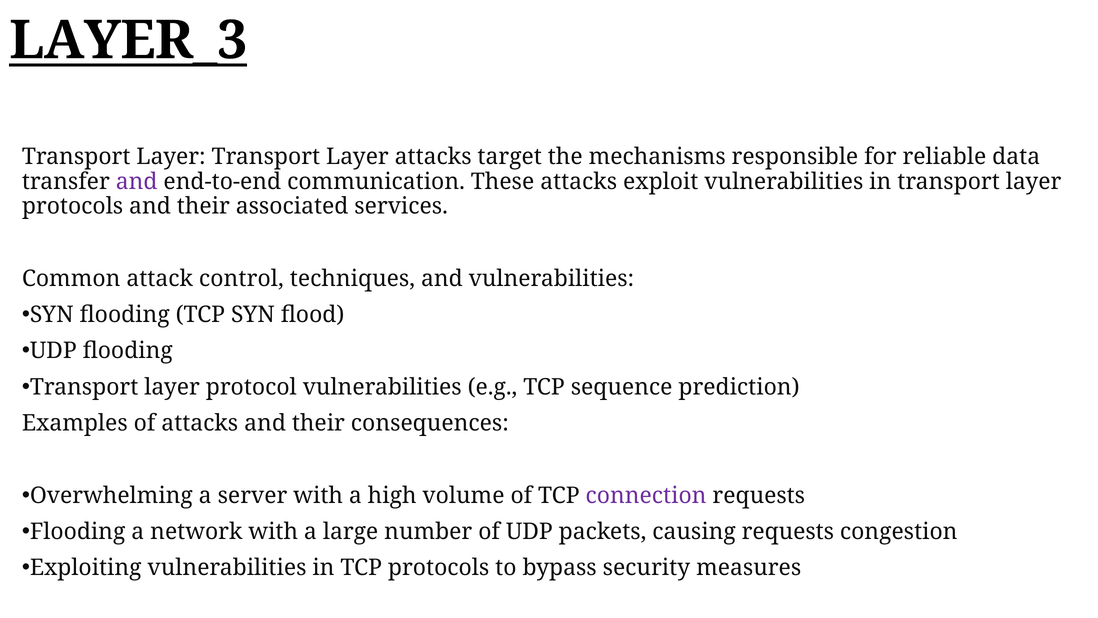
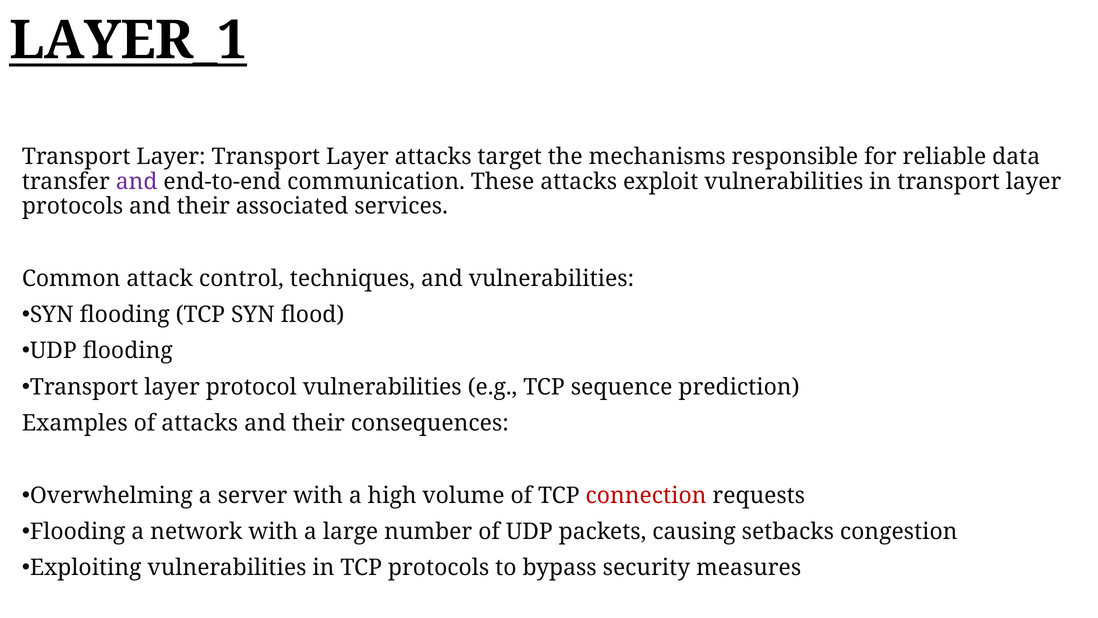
LAYER_3: LAYER_3 -> LAYER_1 (128, 40)
connection colour: purple -> red (646, 495)
causing requests: requests -> setbacks (788, 531)
